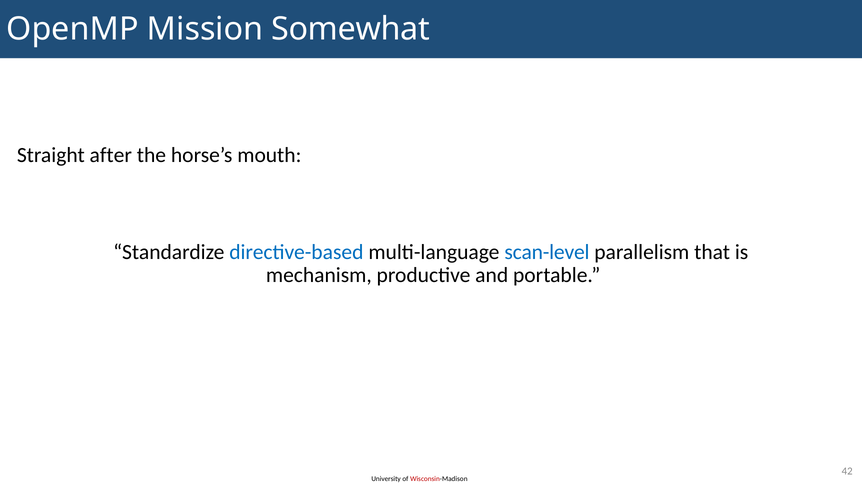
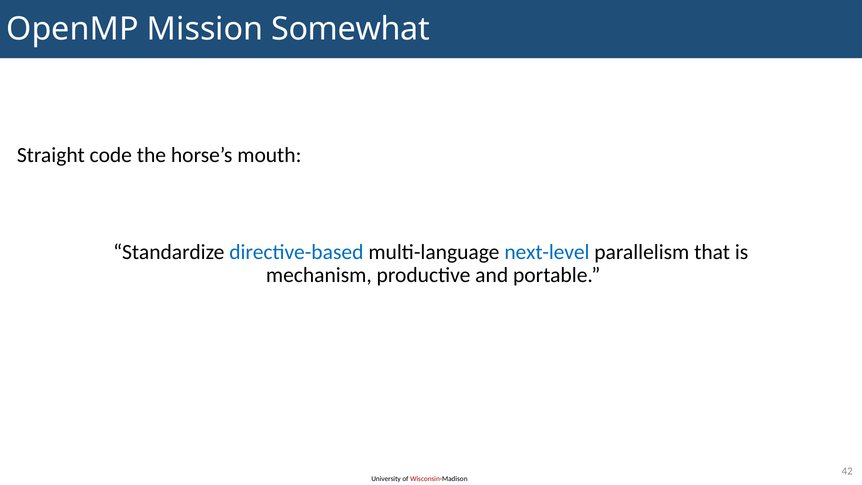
after: after -> code (111, 155)
scan-level: scan-level -> next-level (547, 252)
